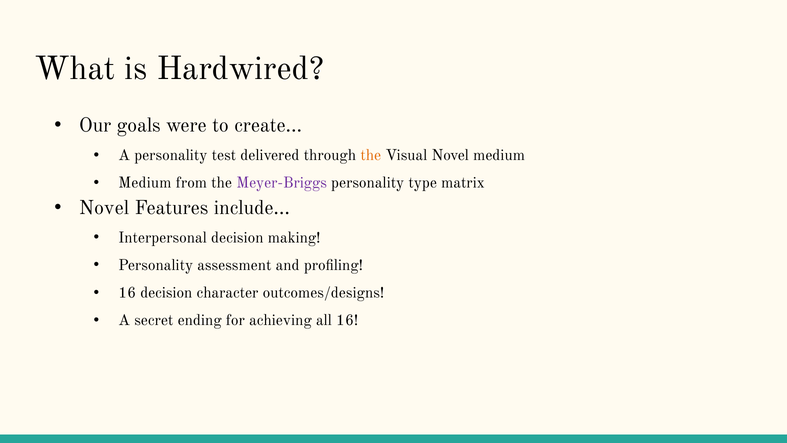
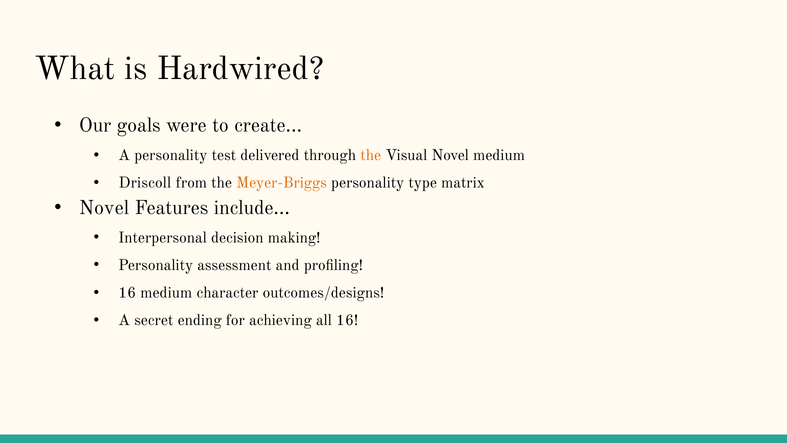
Medium: Medium -> Driscoll (145, 183)
Meyer-Briggs colour: purple -> orange (282, 183)
16 decision: decision -> medium (166, 293)
